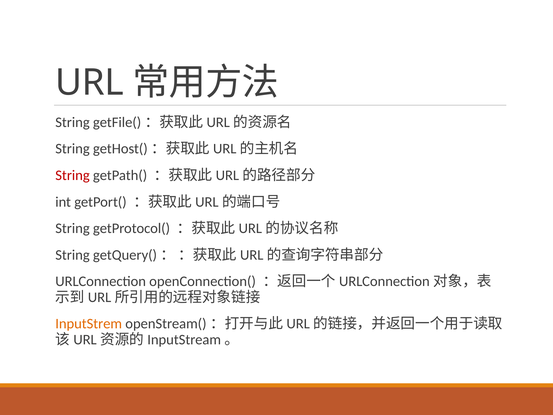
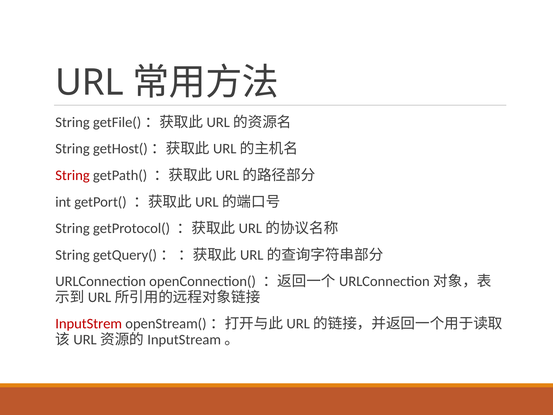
InputStrem colour: orange -> red (89, 324)
